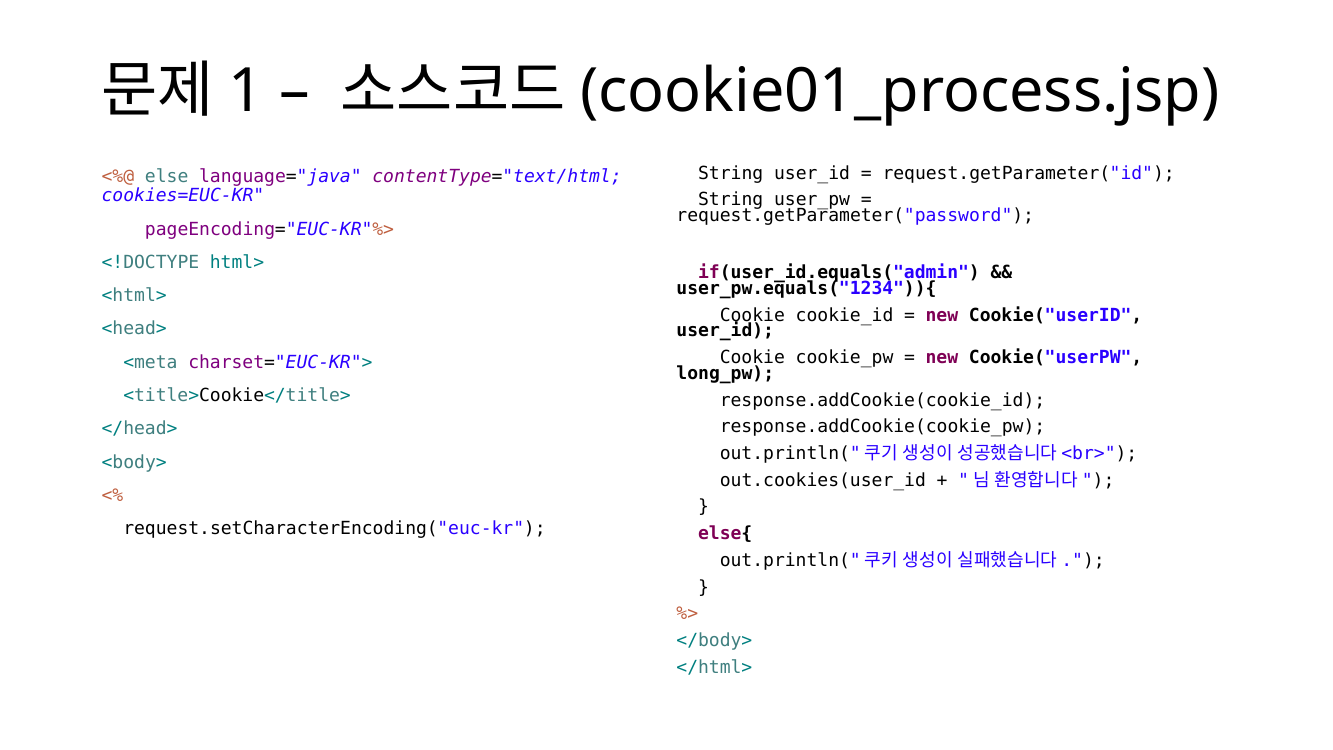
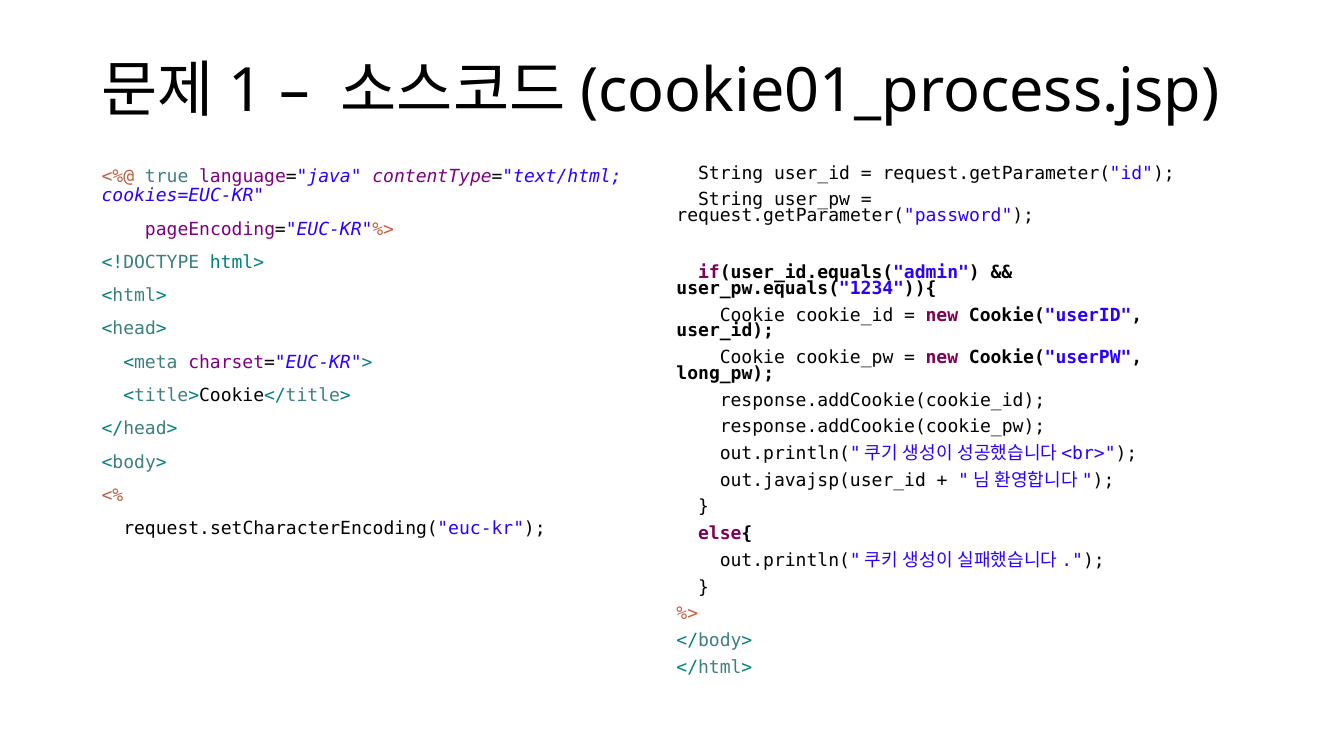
else: else -> true (167, 176)
out.cookies(user_id: out.cookies(user_id -> out.javajsp(user_id (823, 480)
